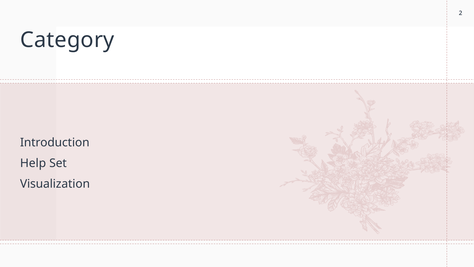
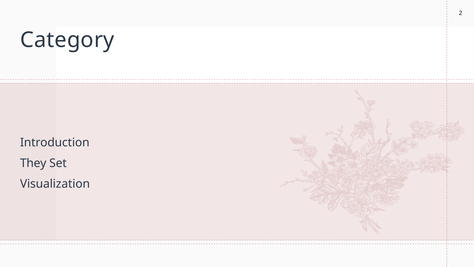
Help: Help -> They (33, 163)
